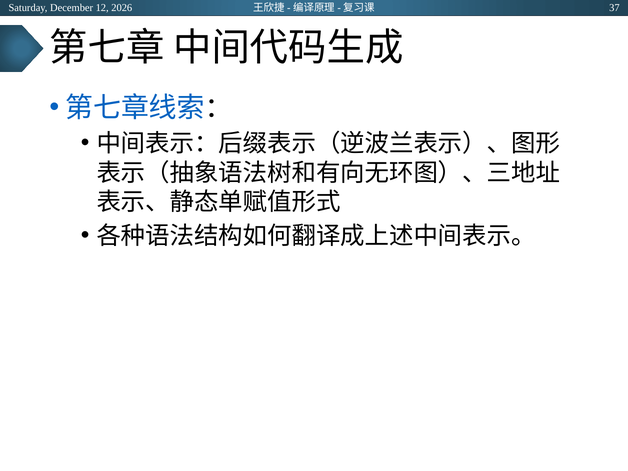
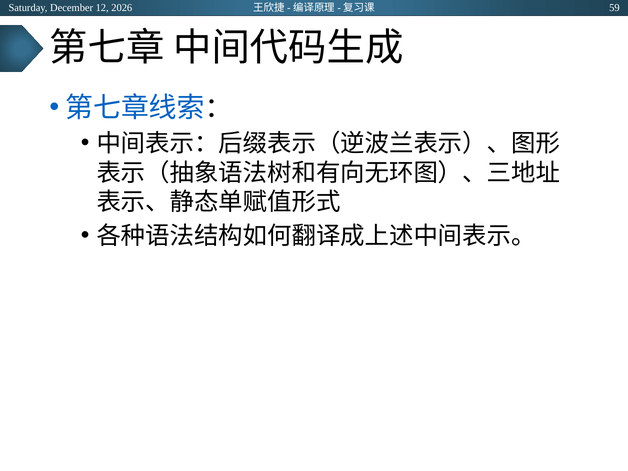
37: 37 -> 59 (614, 8)
